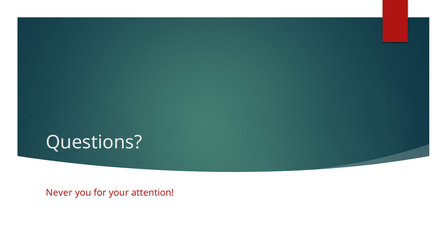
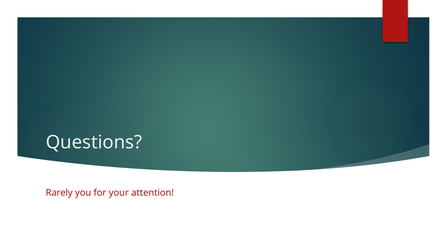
Never: Never -> Rarely (59, 192)
